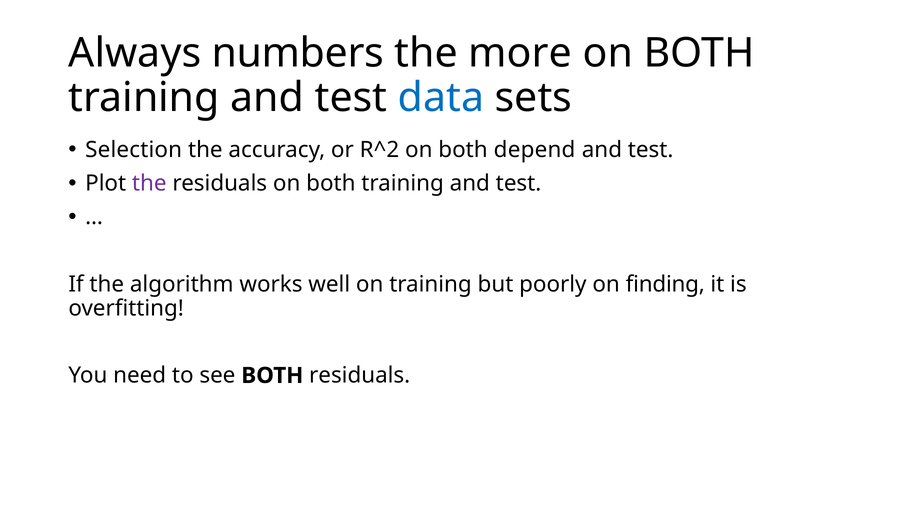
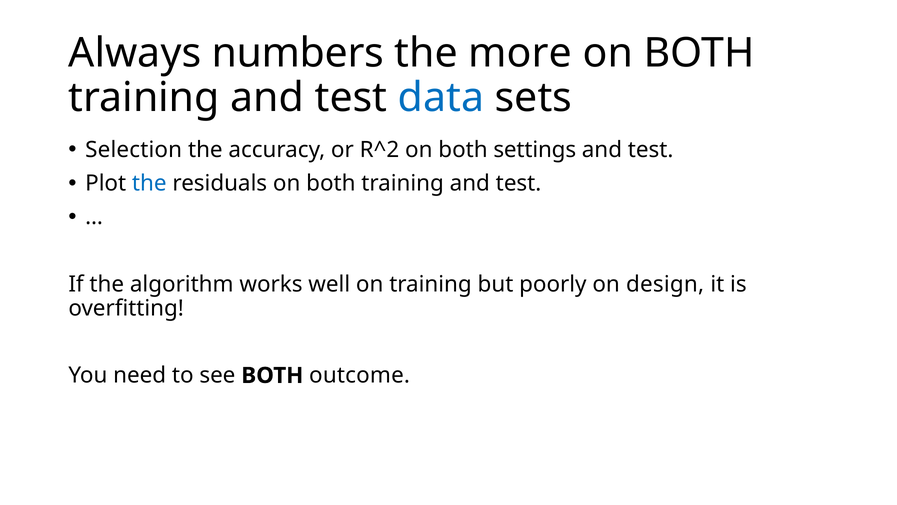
depend: depend -> settings (535, 150)
the colour: purple -> blue (149, 183)
finding: finding -> design (665, 284)
BOTH residuals: residuals -> outcome (360, 375)
